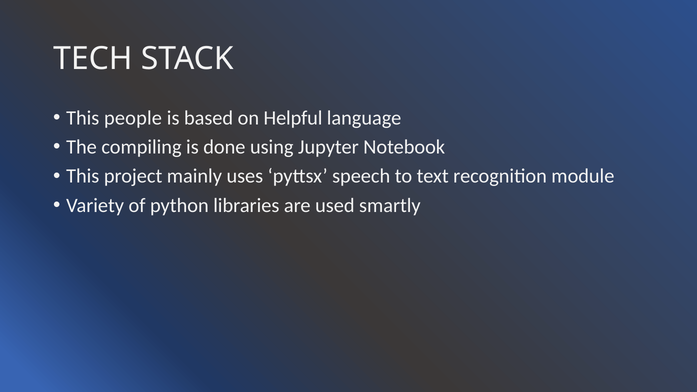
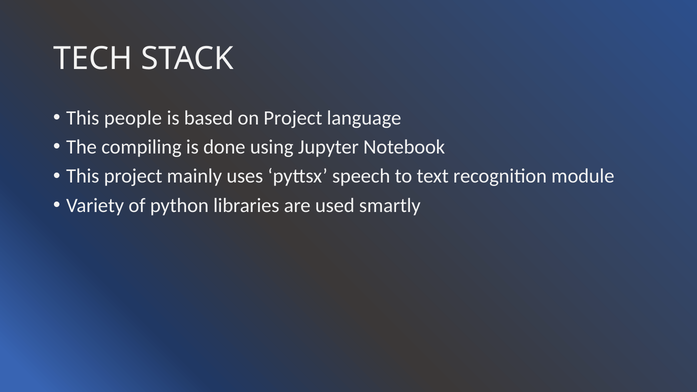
on Helpful: Helpful -> Project (293, 118)
